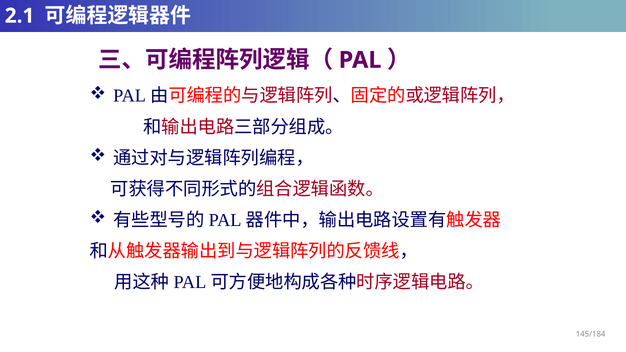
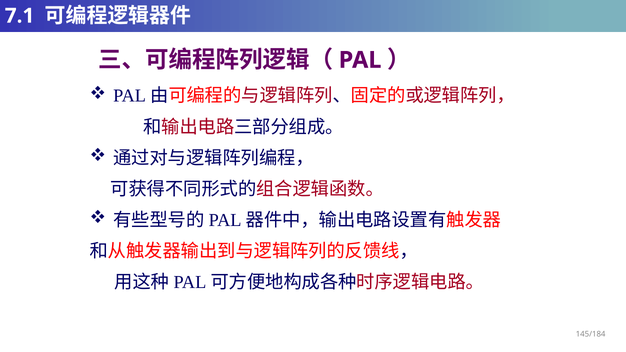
2.1: 2.1 -> 7.1 (20, 16)
